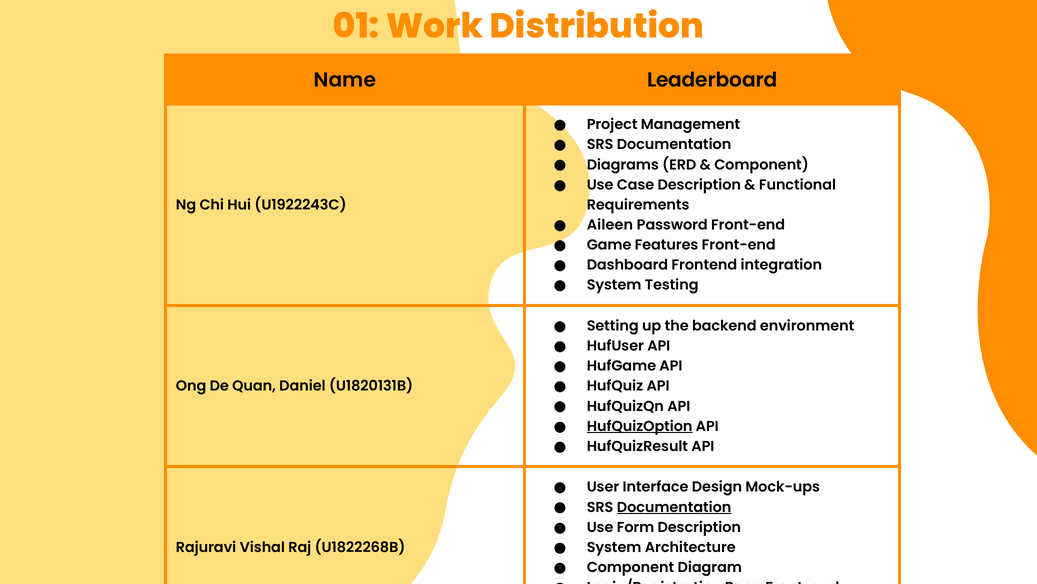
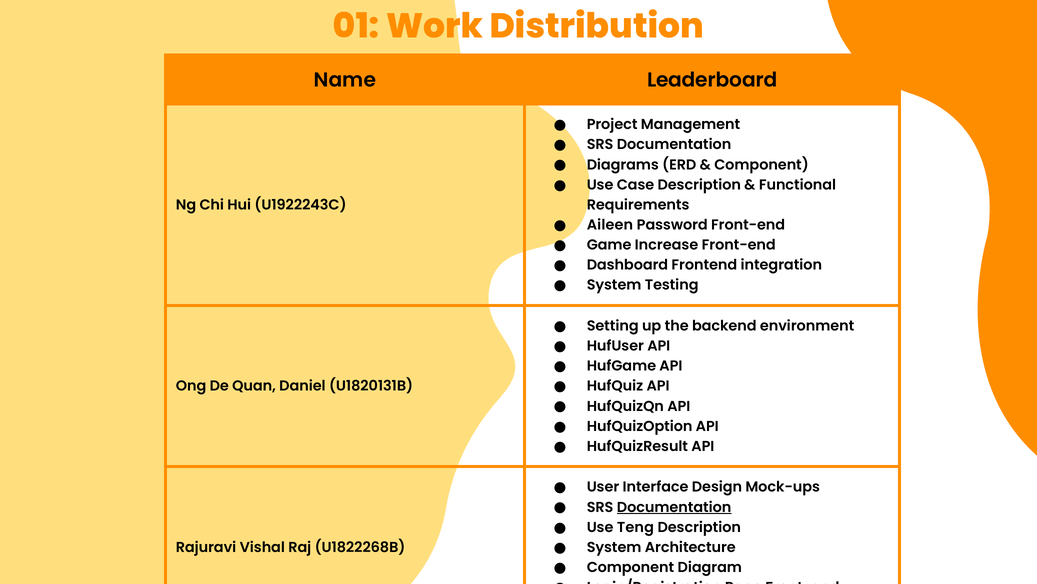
Features: Features -> Increase (666, 245)
HufQuizOption underline: present -> none (640, 426)
Form: Form -> Teng (635, 527)
